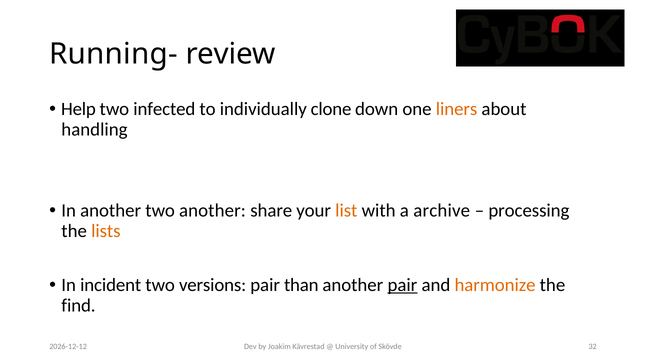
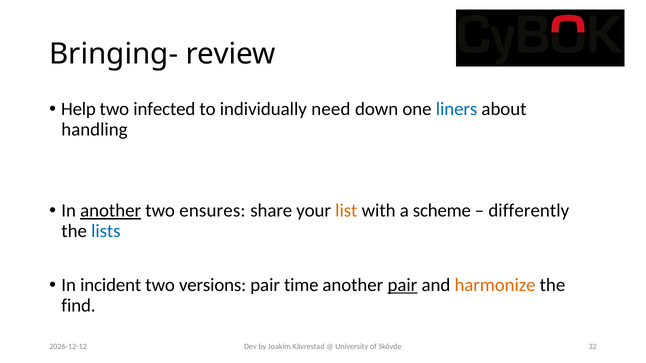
Running-: Running- -> Bringing- (114, 54)
clone: clone -> need (331, 109)
liners colour: orange -> blue (457, 109)
another underline: none -> present (111, 211)
two another: another -> ensures (212, 211)
archive: archive -> scheme (442, 211)
processing: processing -> differently (529, 211)
lists colour: orange -> blue (106, 231)
than: than -> time (301, 285)
